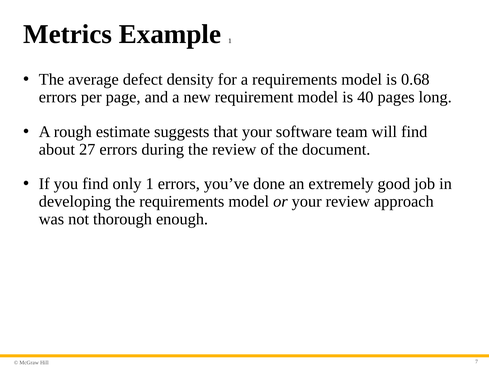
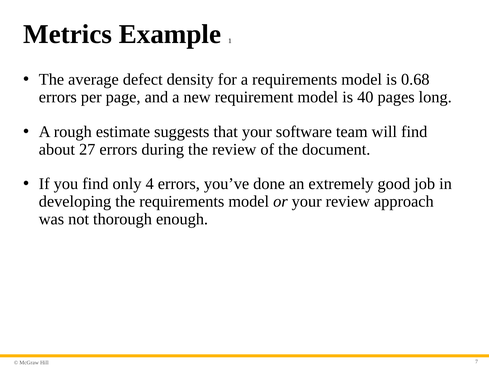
only 1: 1 -> 4 (150, 184)
